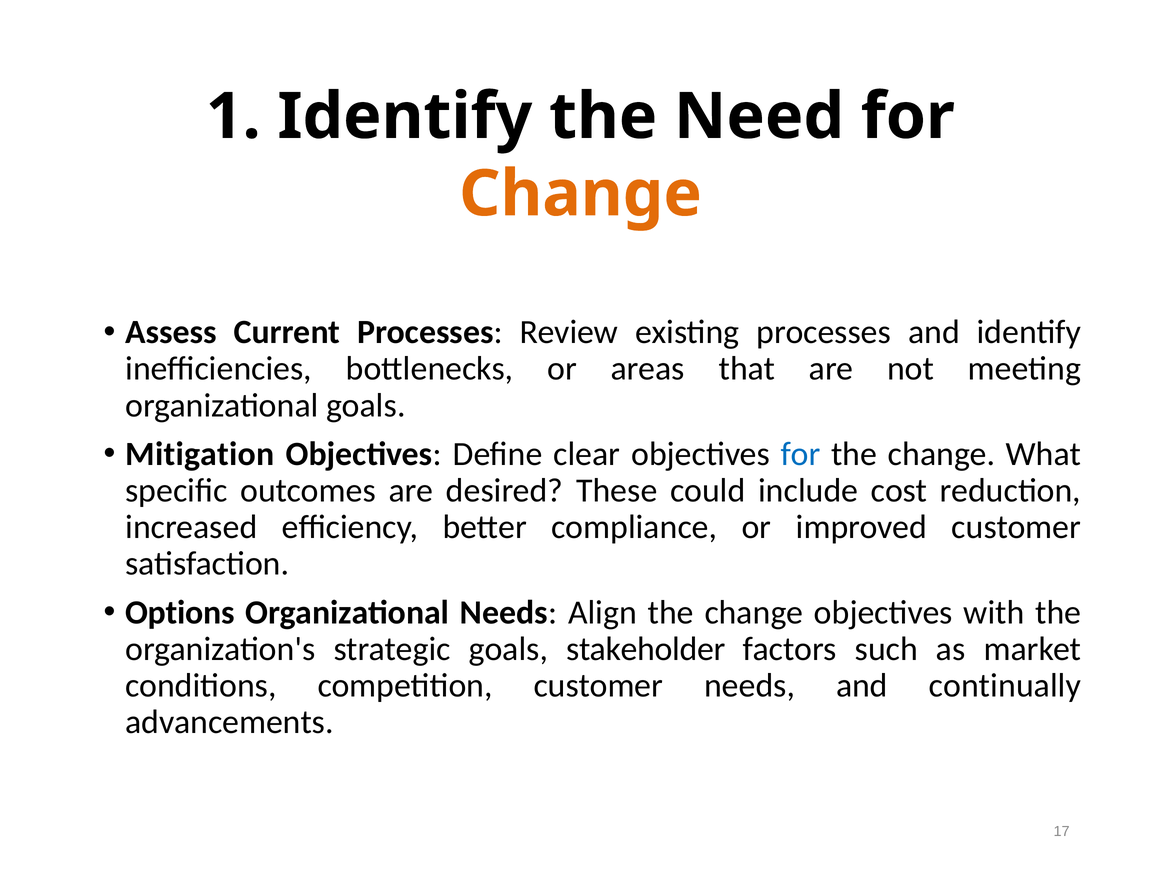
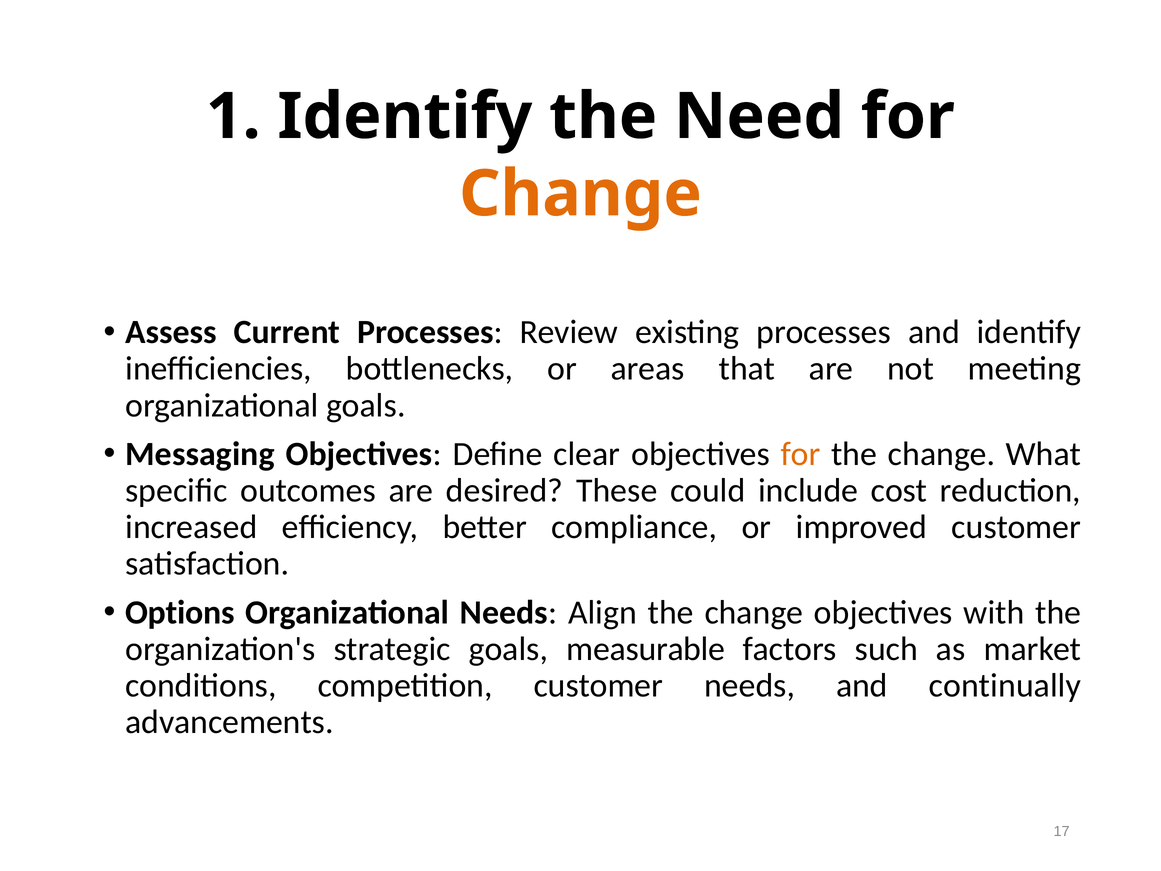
Mitigation: Mitigation -> Messaging (200, 454)
for colour: blue -> orange (801, 454)
stakeholder: stakeholder -> measurable (646, 649)
